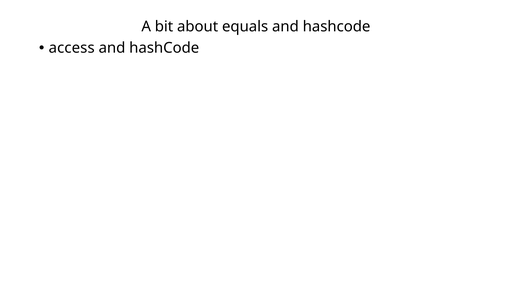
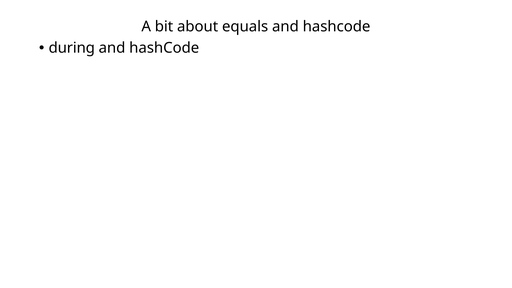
access: access -> during (72, 48)
